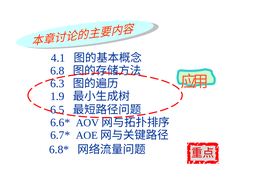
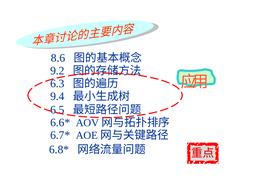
4.1: 4.1 -> 8.6 (58, 58)
6.8: 6.8 -> 9.2 (57, 71)
1.9: 1.9 -> 9.4 (57, 96)
